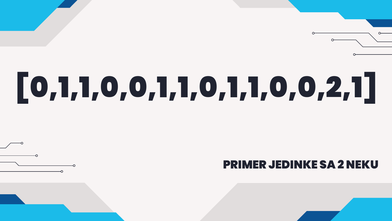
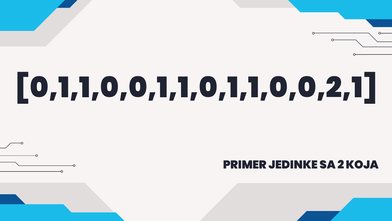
NEKU: NEKU -> KOJA (362, 164)
